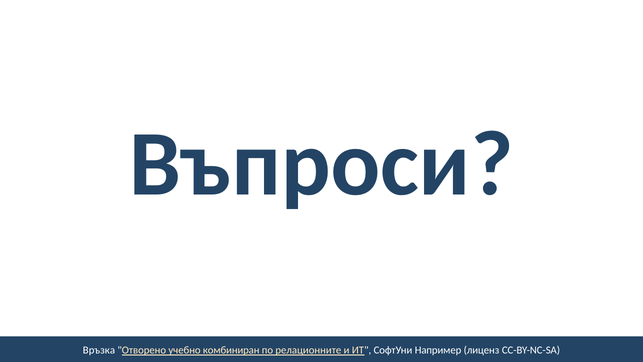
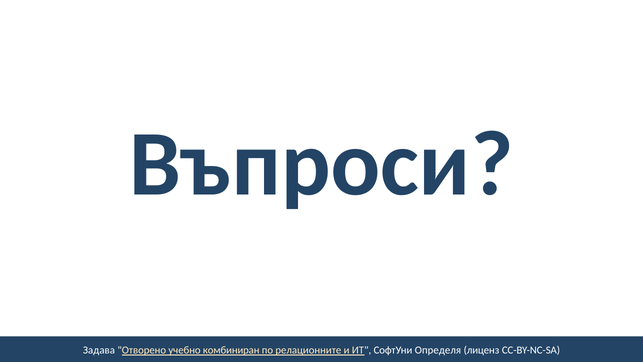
Връзка: Връзка -> Задава (99, 350)
Например: Например -> Определя (438, 350)
